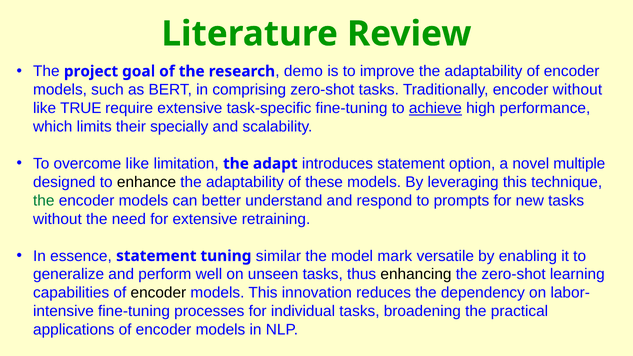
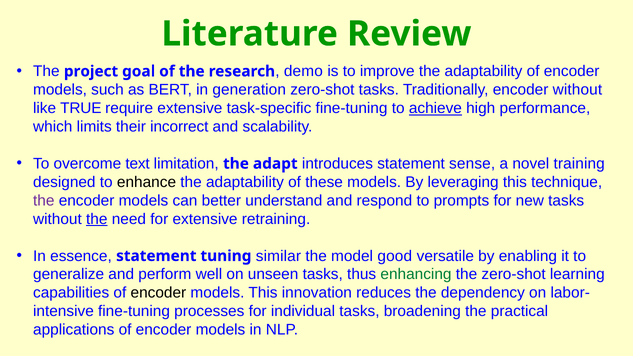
comprising: comprising -> generation (249, 90)
specially: specially -> incorrect (179, 127)
overcome like: like -> text (138, 164)
option: option -> sense (472, 164)
multiple: multiple -> training (579, 164)
the colour: green -> purple (44, 201)
the underline: none -> present (97, 219)
mark: mark -> good (395, 256)
enhancing colour: black -> green (416, 274)
